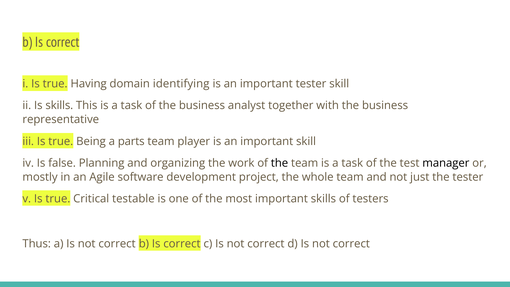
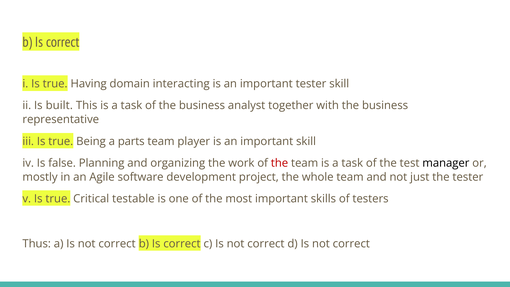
identifying: identifying -> interacting (181, 84)
Is skills: skills -> built (59, 105)
the colour: black -> red (279, 163)
